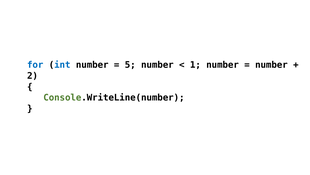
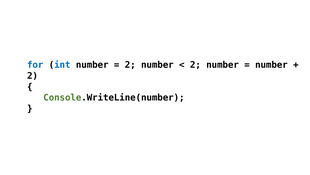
5: 5 -> 2 (130, 65)
1: 1 -> 2 (195, 65)
